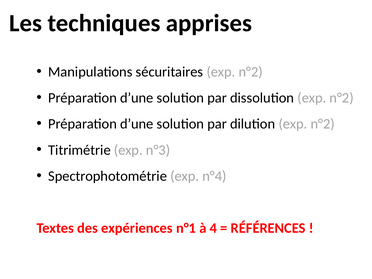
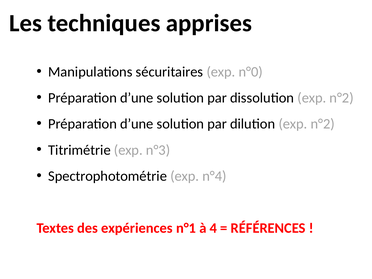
sécuritaires exp n°2: n°2 -> n°0 (251, 72)
